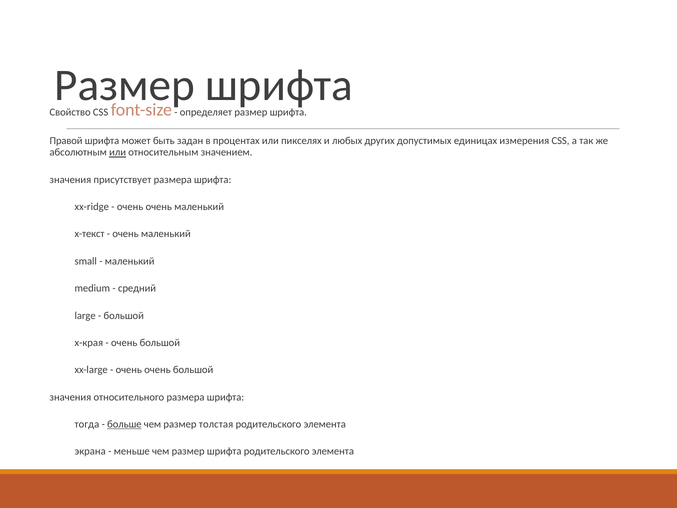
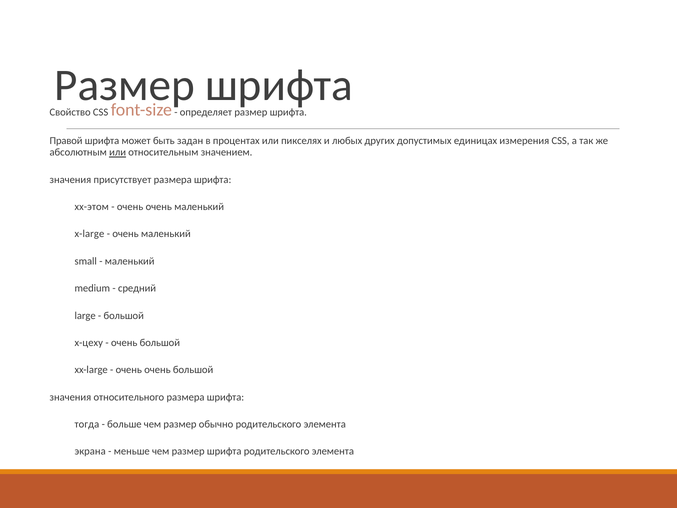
xx-ridge: xx-ridge -> xx-этом (92, 207)
x-текст: x-текст -> x-large (89, 234)
x-края: x-края -> x-цеху (89, 343)
больше underline: present -> none (124, 424)
толстая: толстая -> обычно (216, 424)
